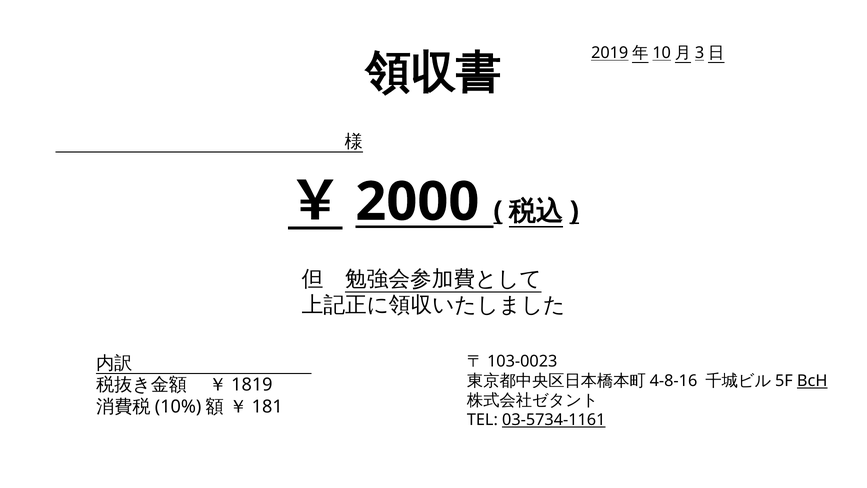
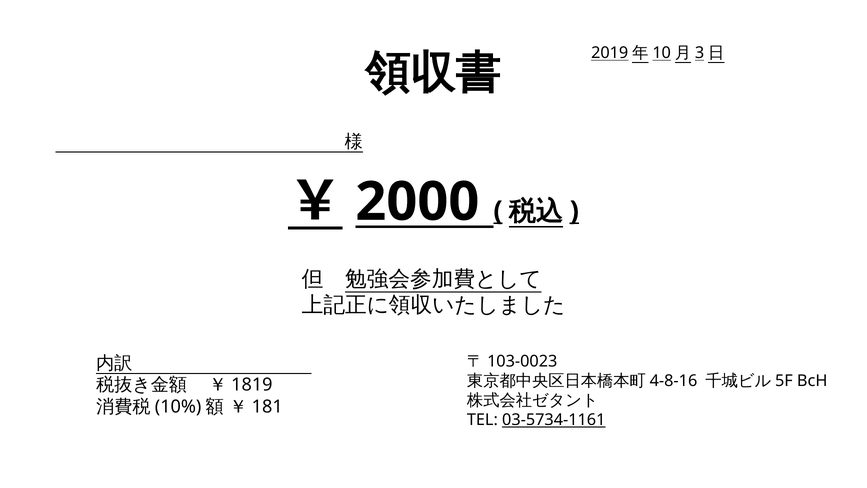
BcH underline: present -> none (812, 381)
